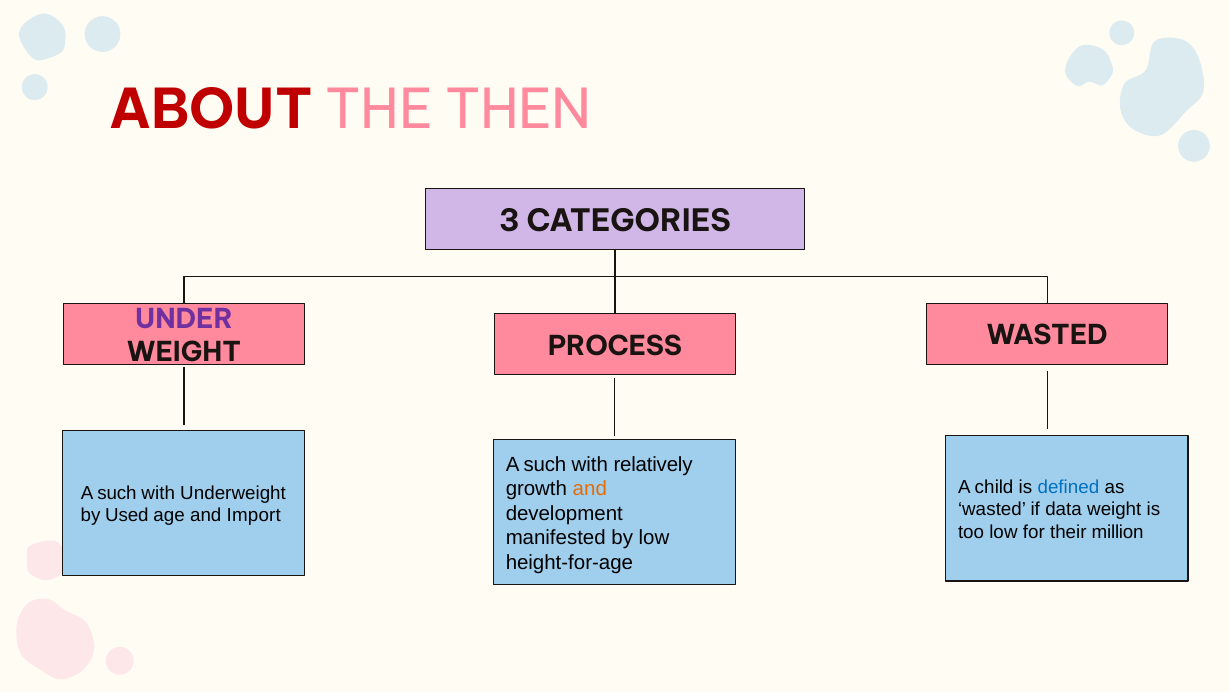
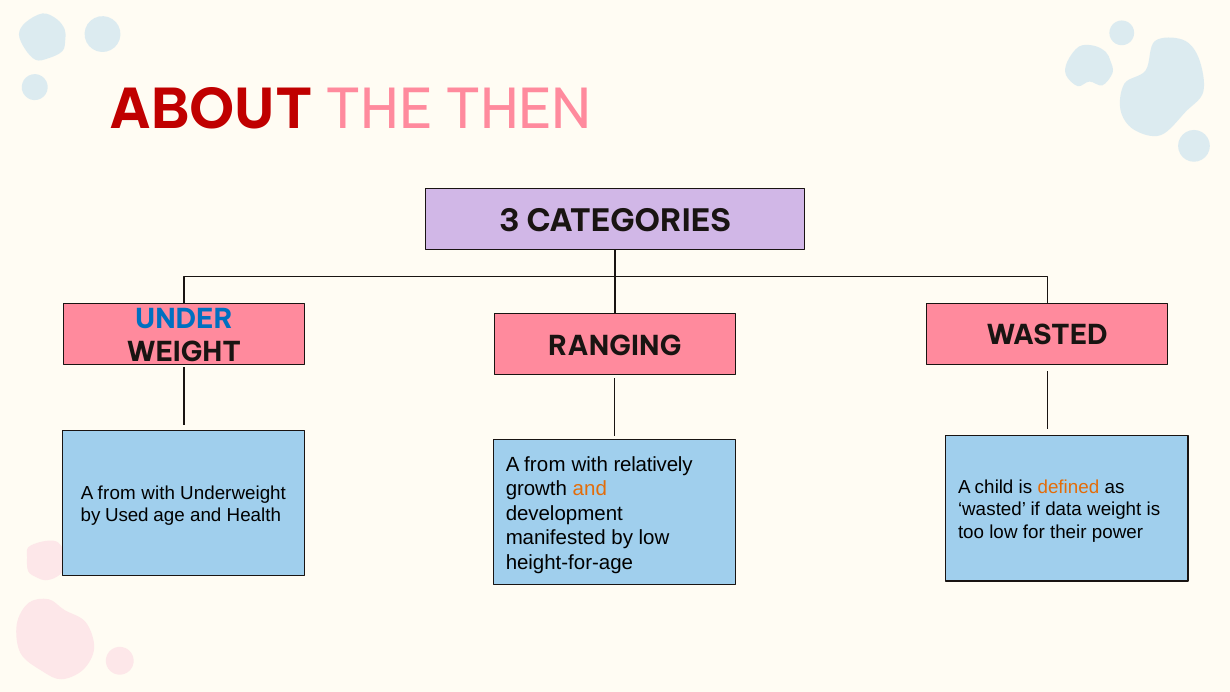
UNDER colour: purple -> blue (184, 319)
PROCESS: PROCESS -> RANGING (615, 346)
such: such -> from (545, 464)
defined colour: blue -> orange (1068, 487)
such: such -> from (117, 493)
Import: Import -> Health (254, 515)
million: million -> power (1118, 532)
